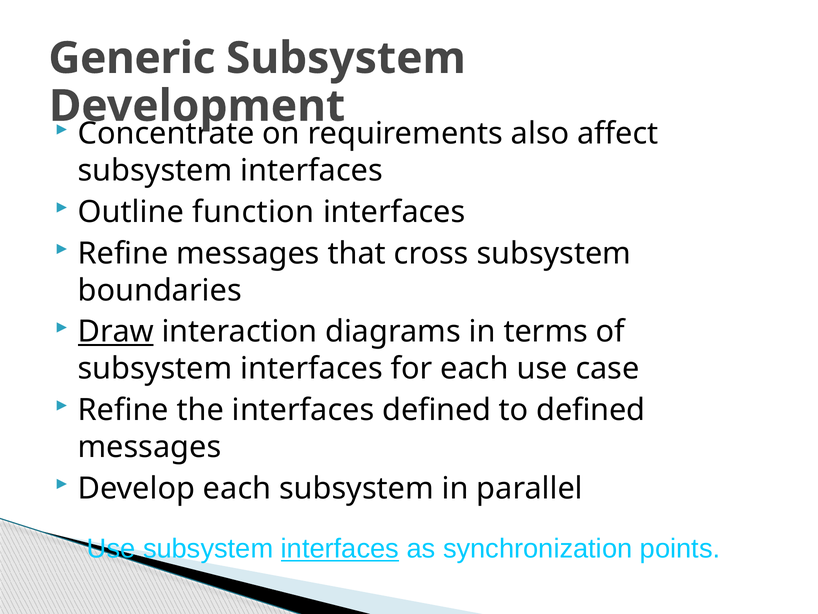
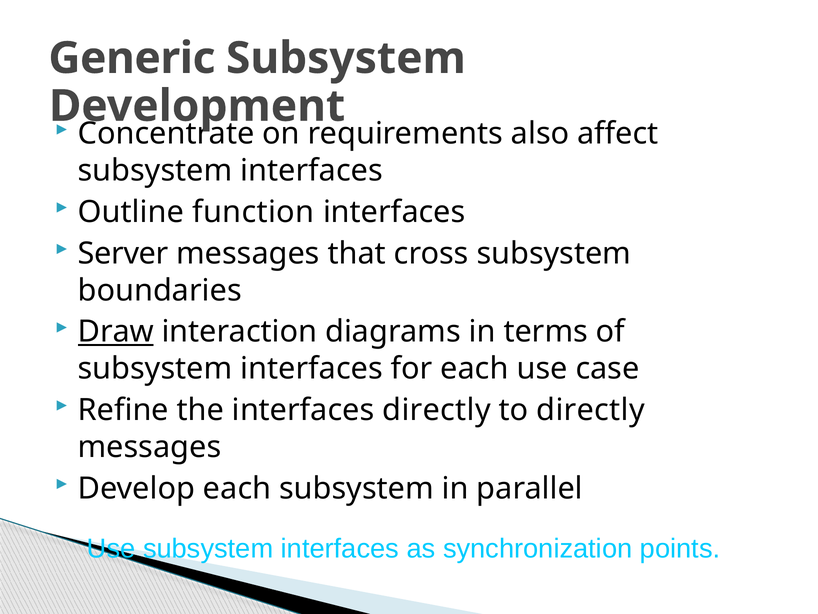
Refine: Refine -> Server (123, 253)
interfaces defined: defined -> directly (437, 410)
to defined: defined -> directly (591, 410)
interfaces underline: present -> none (340, 548)
